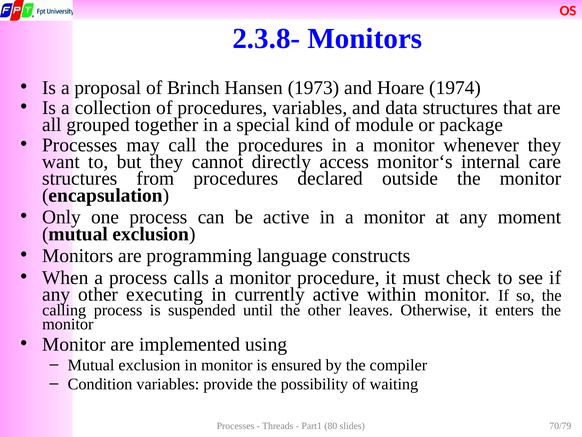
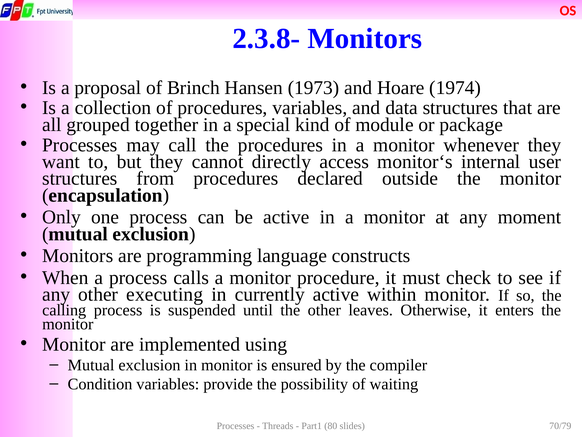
care: care -> user (545, 162)
